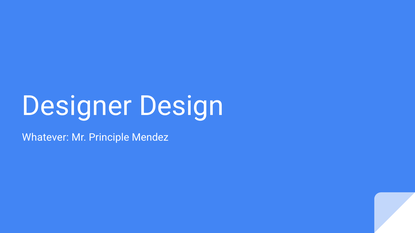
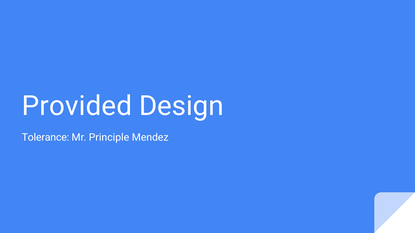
Designer: Designer -> Provided (77, 106)
Whatever: Whatever -> Tolerance (45, 138)
